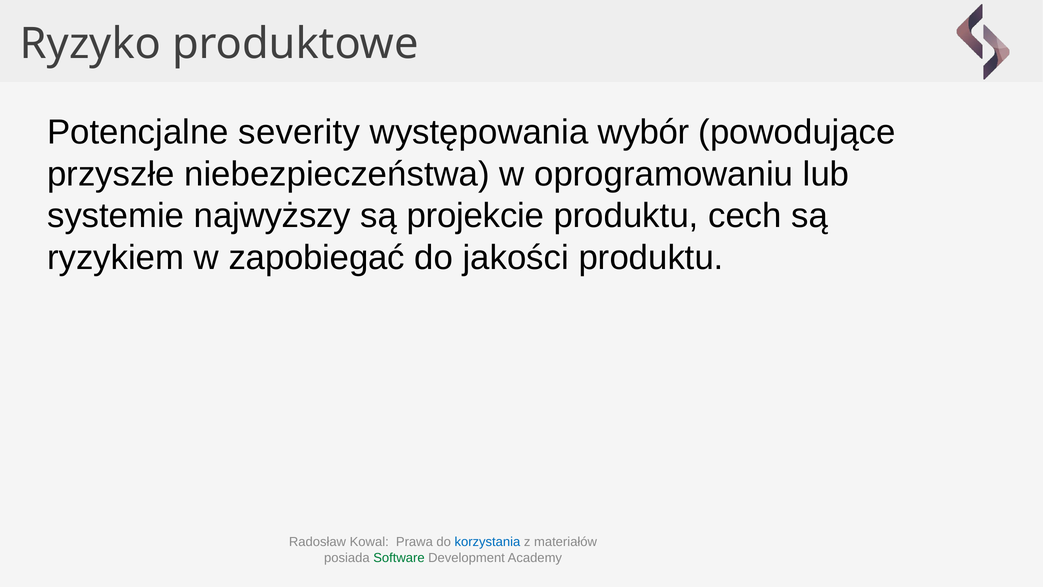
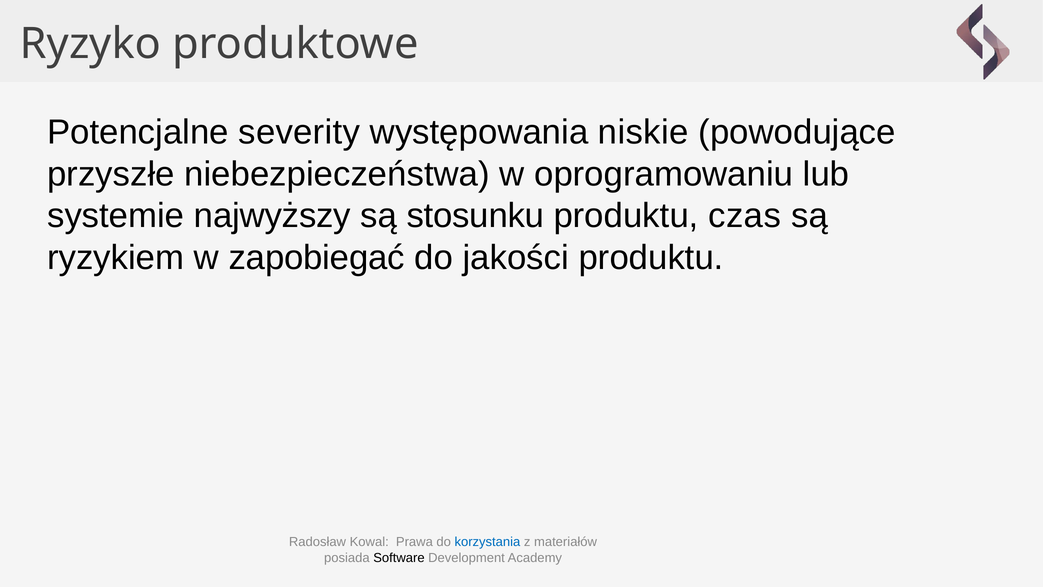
wybór: wybór -> niskie (643, 132)
projekcie: projekcie -> stosunku (475, 216)
cech: cech -> czas (745, 216)
Software colour: green -> black (399, 557)
